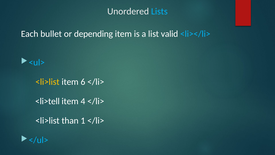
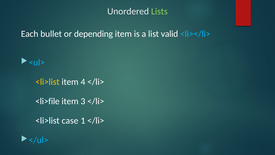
Lists colour: light blue -> light green (159, 11)
6: 6 -> 4 (83, 82)
<li>tell: <li>tell -> <li>file (47, 101)
4: 4 -> 3 (83, 101)
than: than -> case (70, 120)
